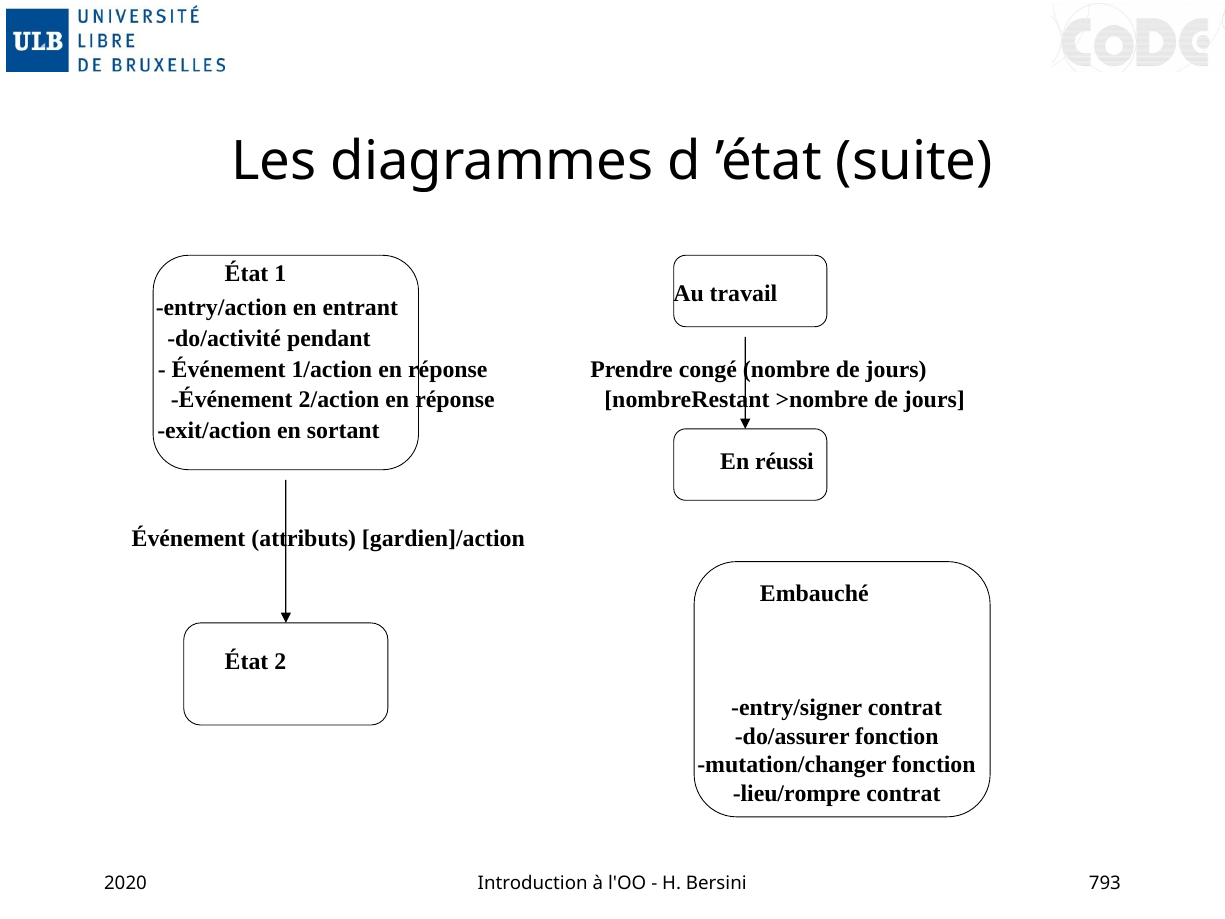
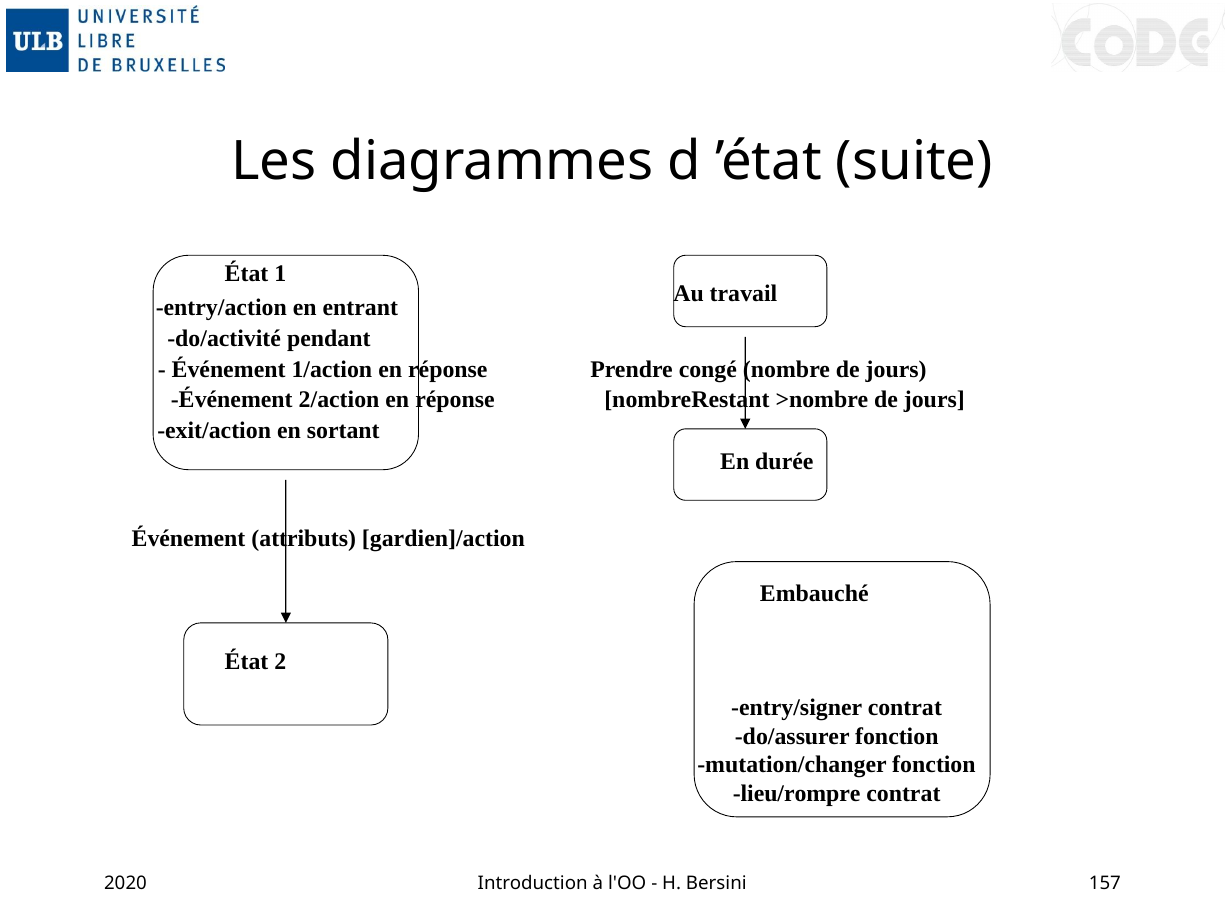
réussi: réussi -> durée (784, 461)
793: 793 -> 157 (1105, 883)
